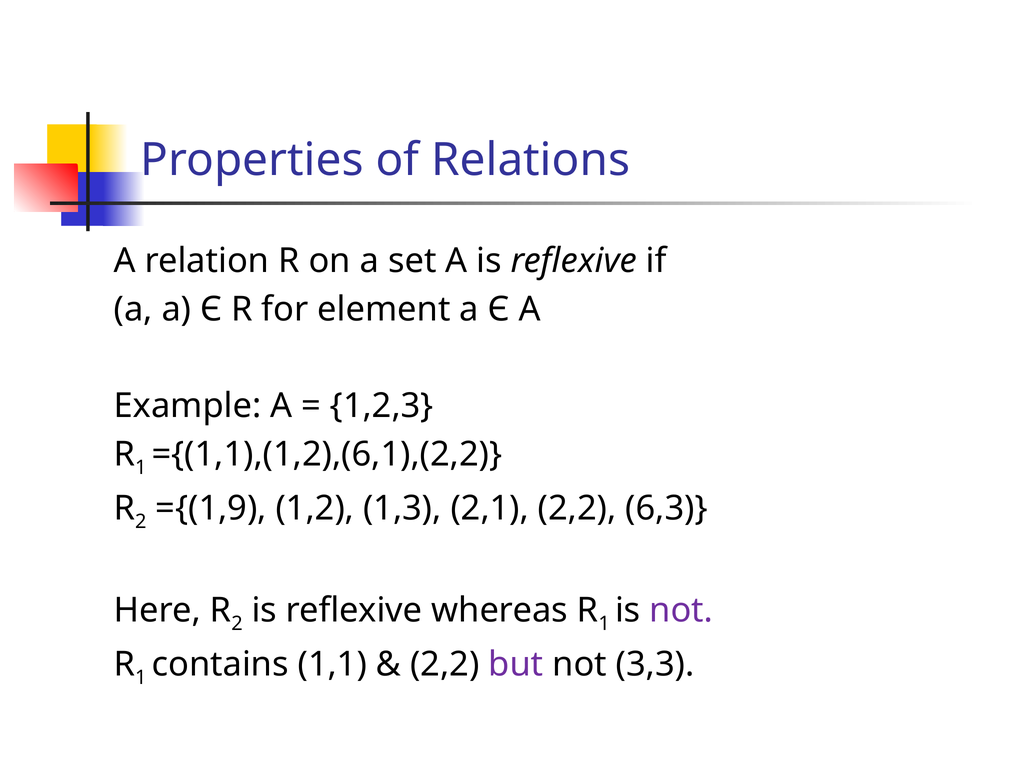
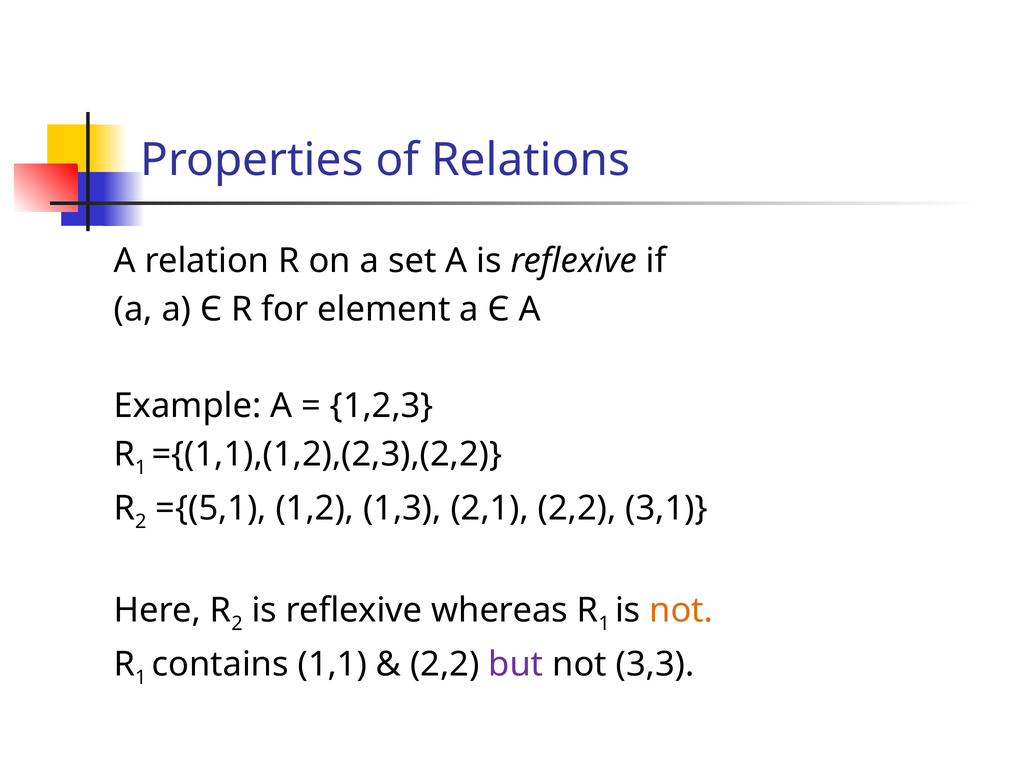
={(1,1),(1,2),(6,1),(2,2: ={(1,1),(1,2),(6,1),(2,2 -> ={(1,1),(1,2),(2,3),(2,2 (327, 454)
={(1,9: ={(1,9 -> ={(5,1 (211, 508)
6,3: 6,3 -> 3,1 (667, 508)
not colour: purple -> orange (681, 610)
